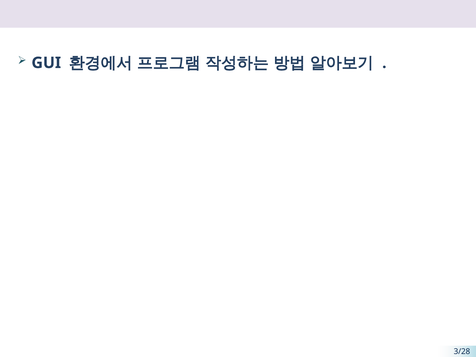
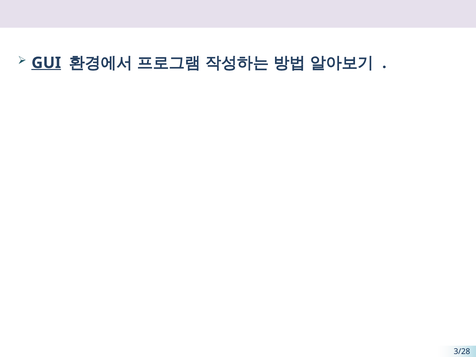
GUI underline: none -> present (46, 63)
